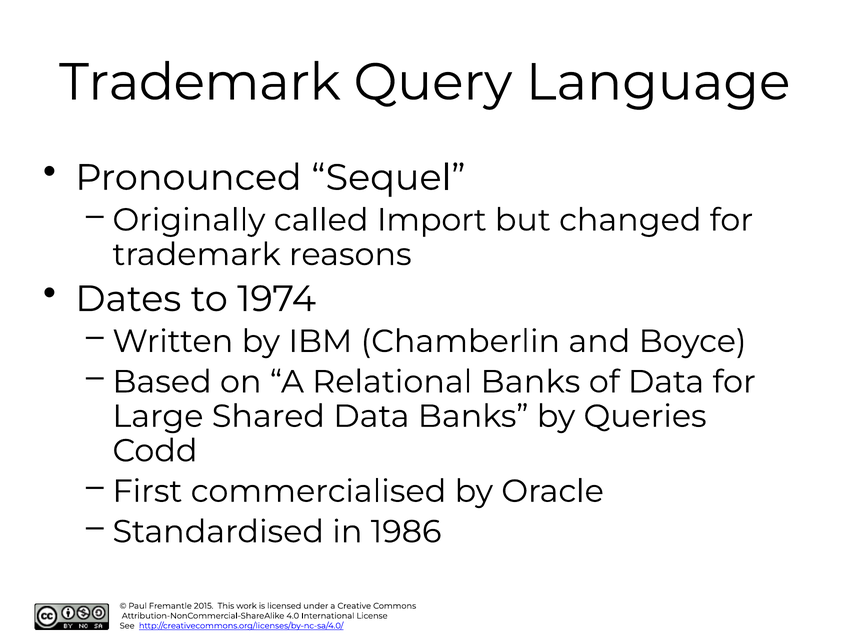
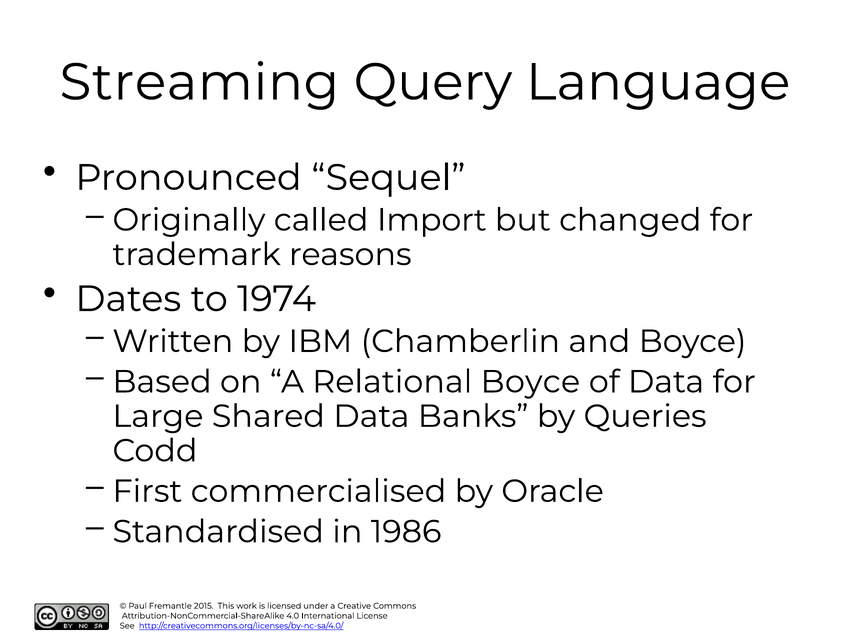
Trademark: Trademark -> Streaming (199, 82)
Relational Banks: Banks -> Boyce (530, 382)
